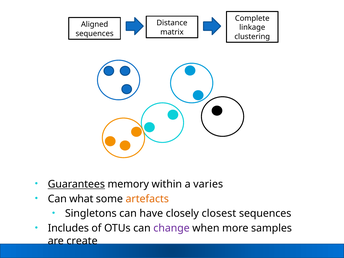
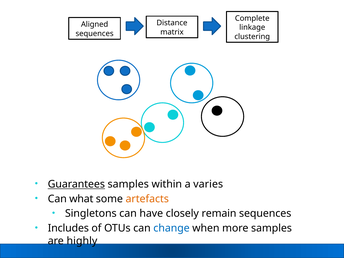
Guarantees memory: memory -> samples (128, 184)
closest: closest -> remain (219, 213)
change colour: purple -> blue (171, 228)
create: create -> highly (82, 241)
